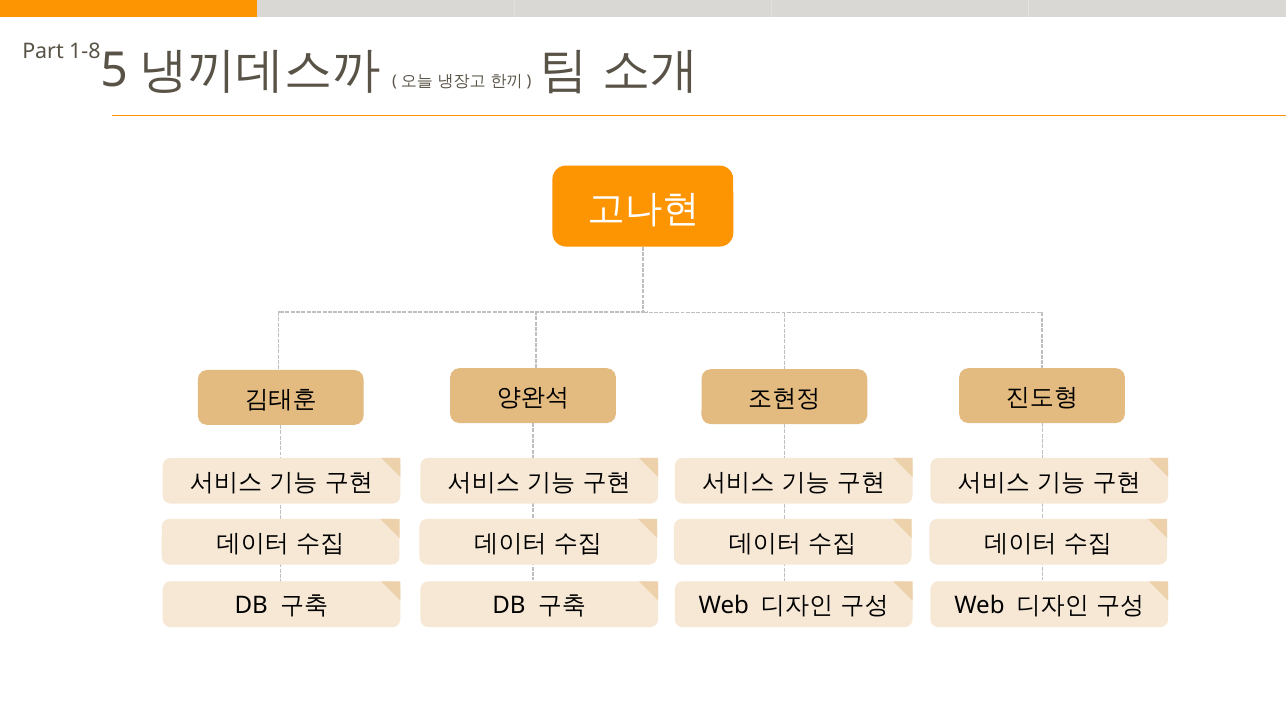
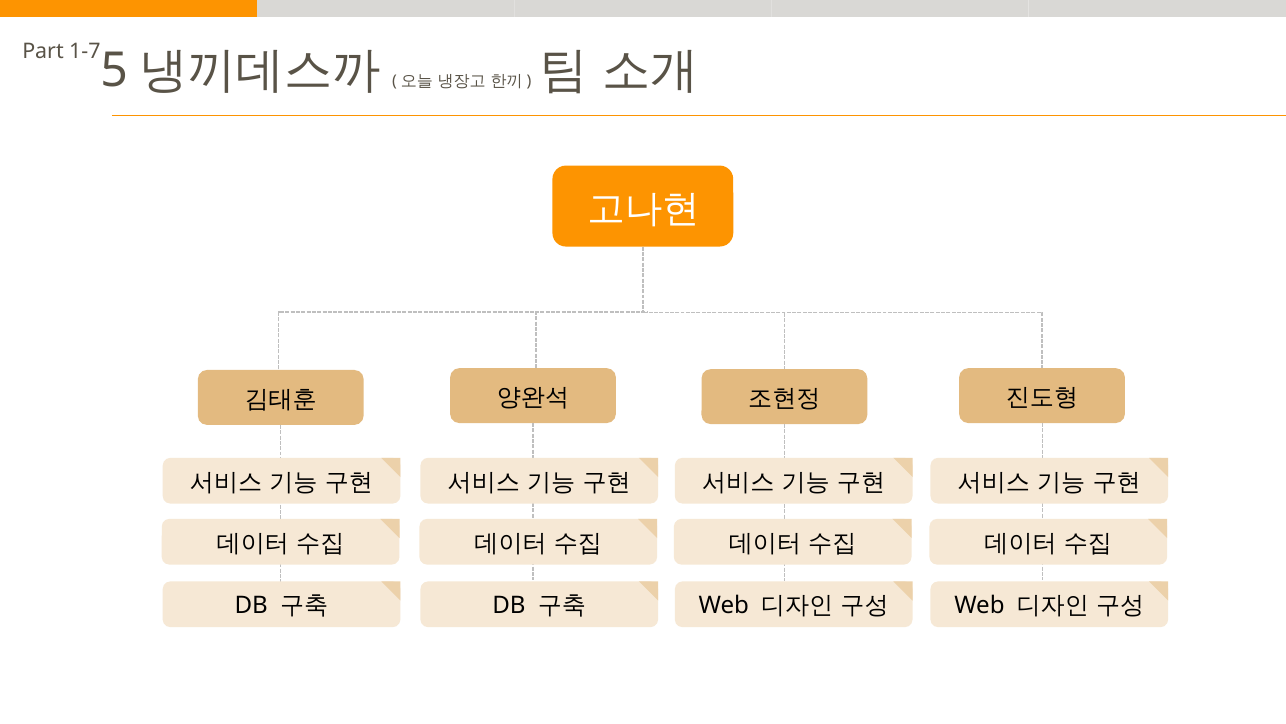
1-8: 1-8 -> 1-7 (85, 51)
